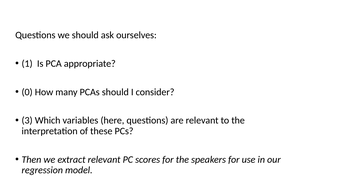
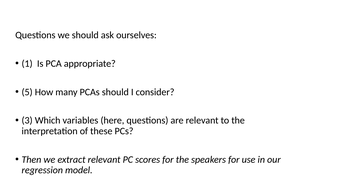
0: 0 -> 5 (27, 92)
